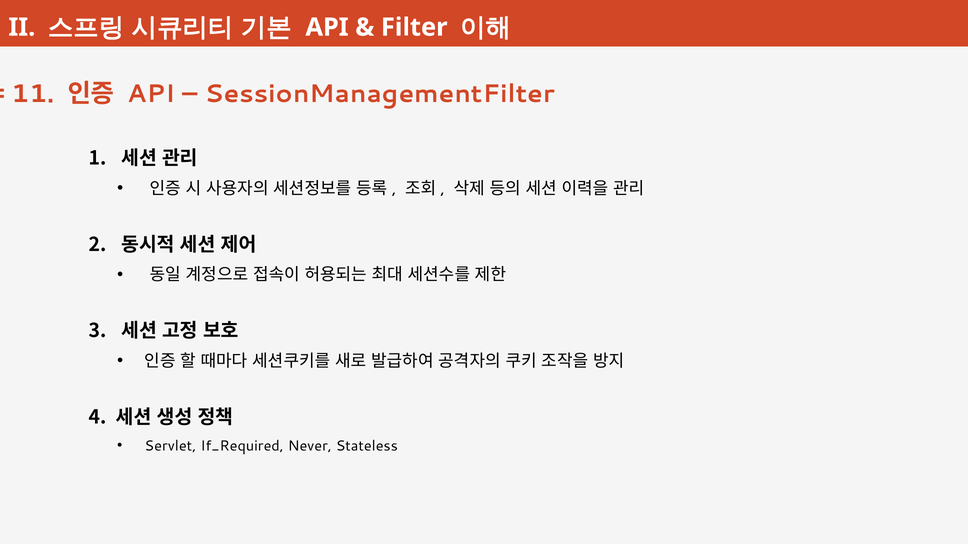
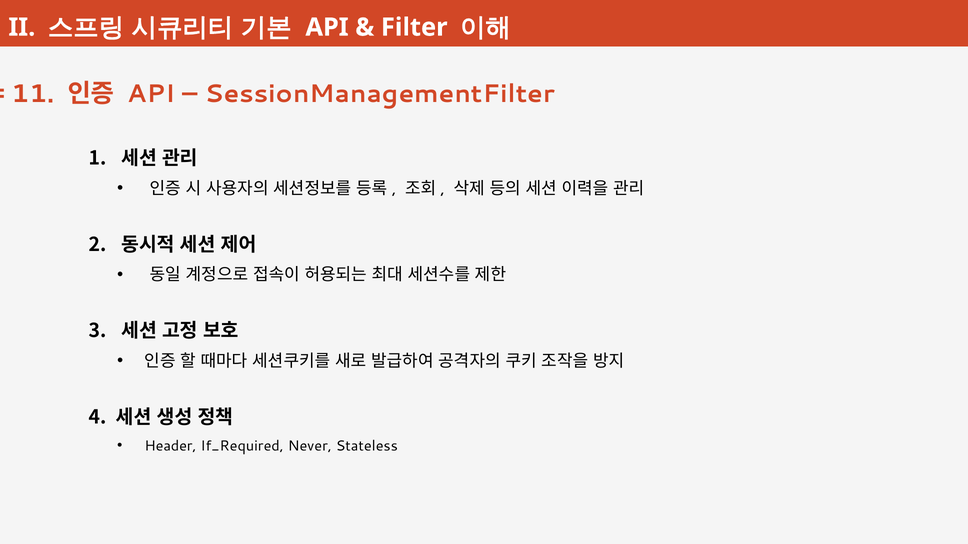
Servlet: Servlet -> Header (170, 446)
